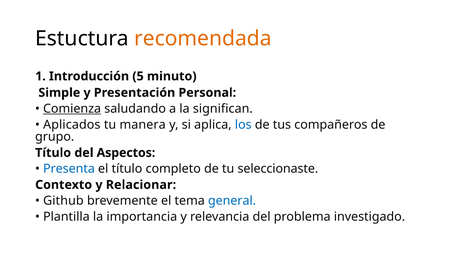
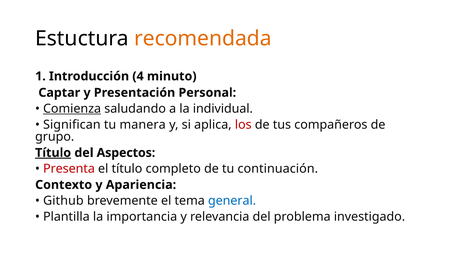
5: 5 -> 4 (138, 76)
Simple: Simple -> Captar (59, 93)
significan: significan -> individual (223, 109)
Aplicados: Aplicados -> Significan (72, 125)
los colour: blue -> red (243, 125)
Título underline: none -> present (53, 153)
Presenta colour: blue -> red (69, 169)
seleccionaste: seleccionaste -> continuación (278, 169)
Relacionar: Relacionar -> Apariencia (141, 185)
